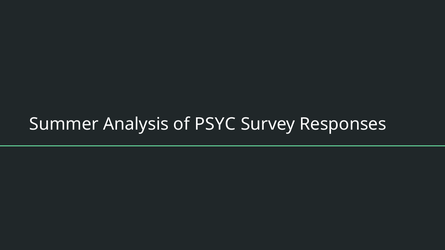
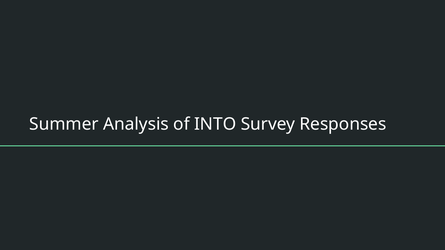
PSYC: PSYC -> INTO (215, 124)
